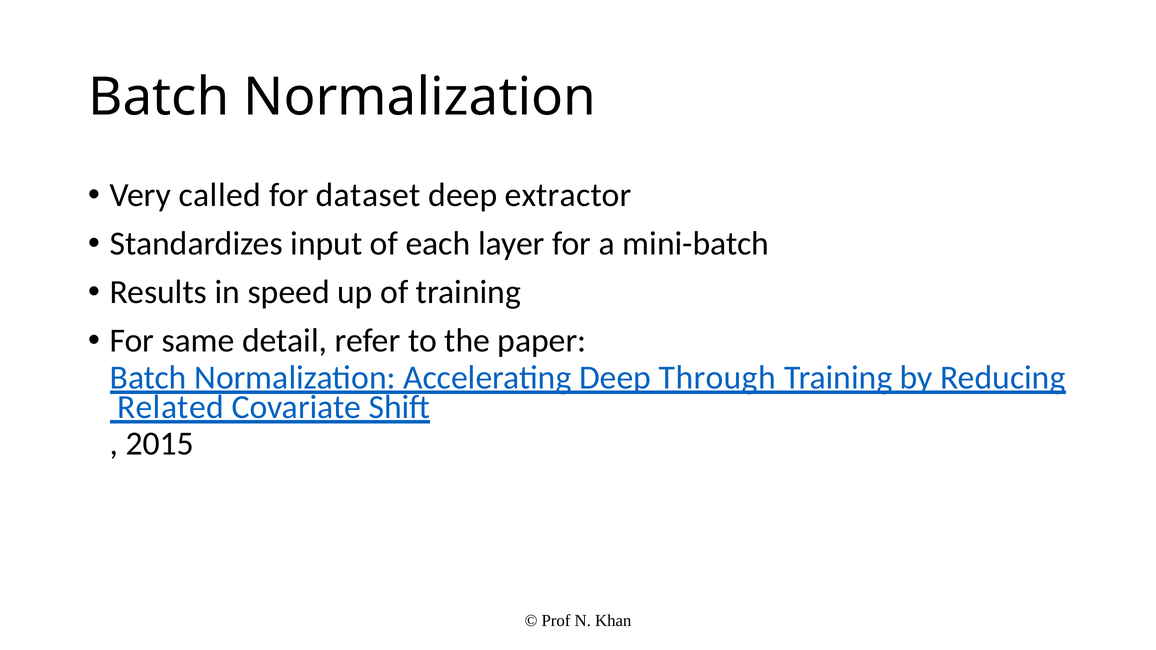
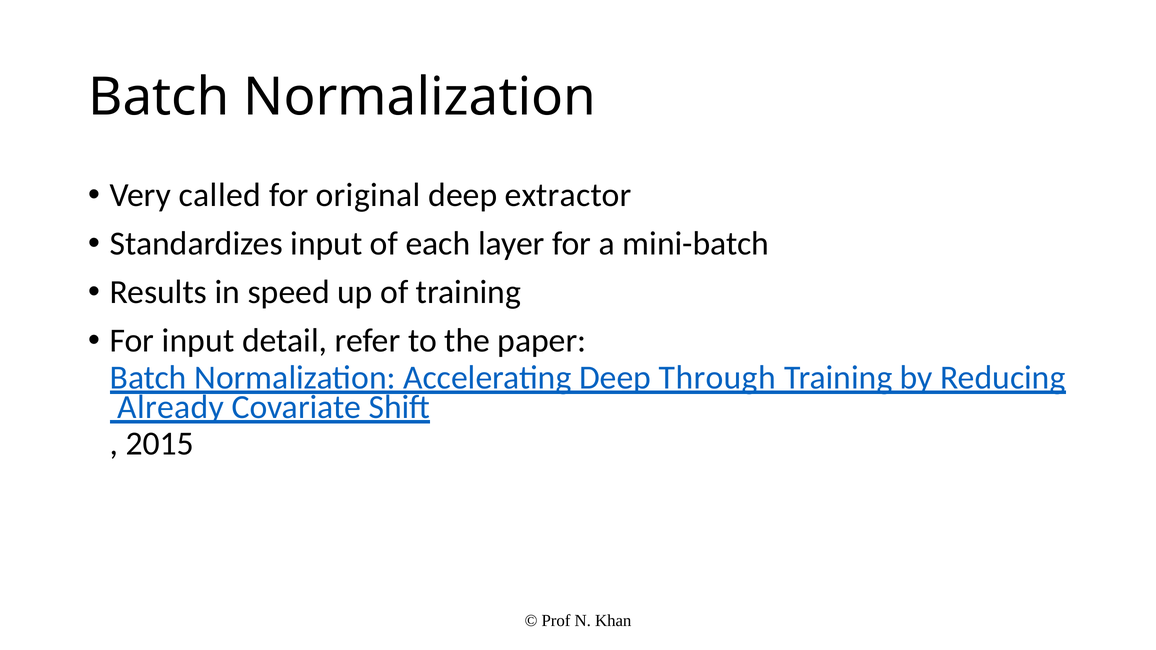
dataset: dataset -> original (368, 195)
For same: same -> input (198, 341)
Related: Related -> Already (171, 407)
